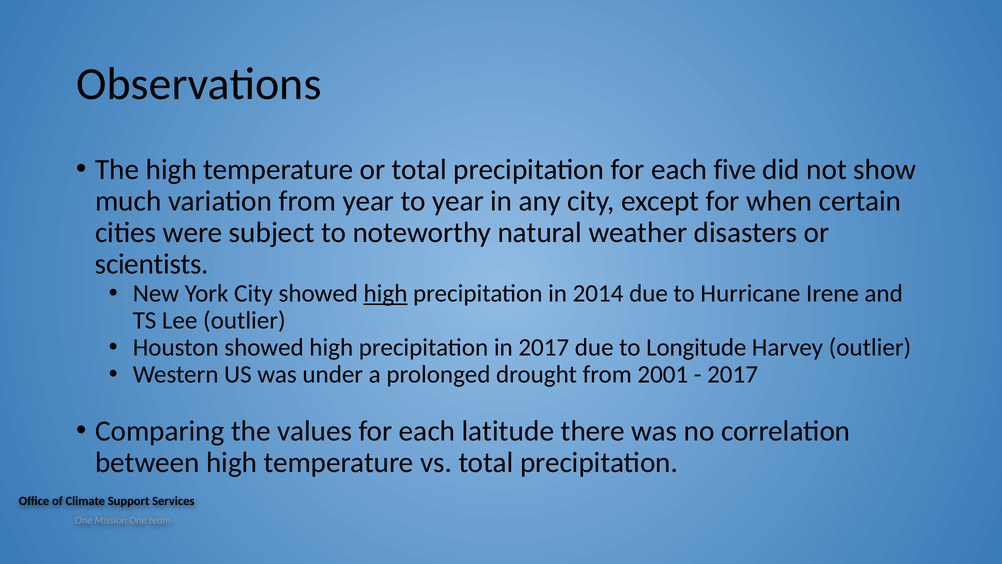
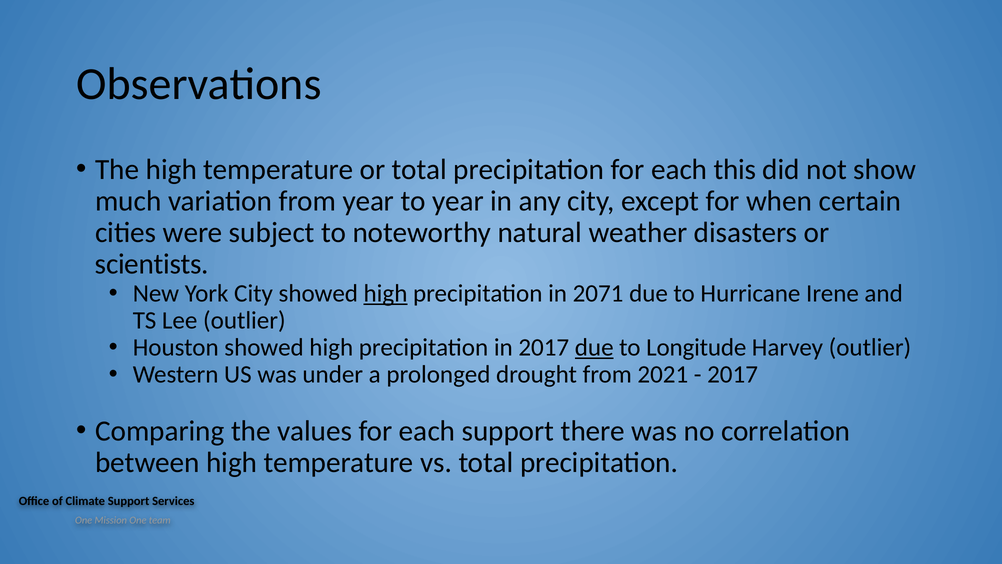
five: five -> this (735, 169)
2014: 2014 -> 2071 (598, 293)
due underline: none -> present (594, 347)
2001: 2001 -> 2021 (663, 374)
each latitude: latitude -> support (508, 431)
